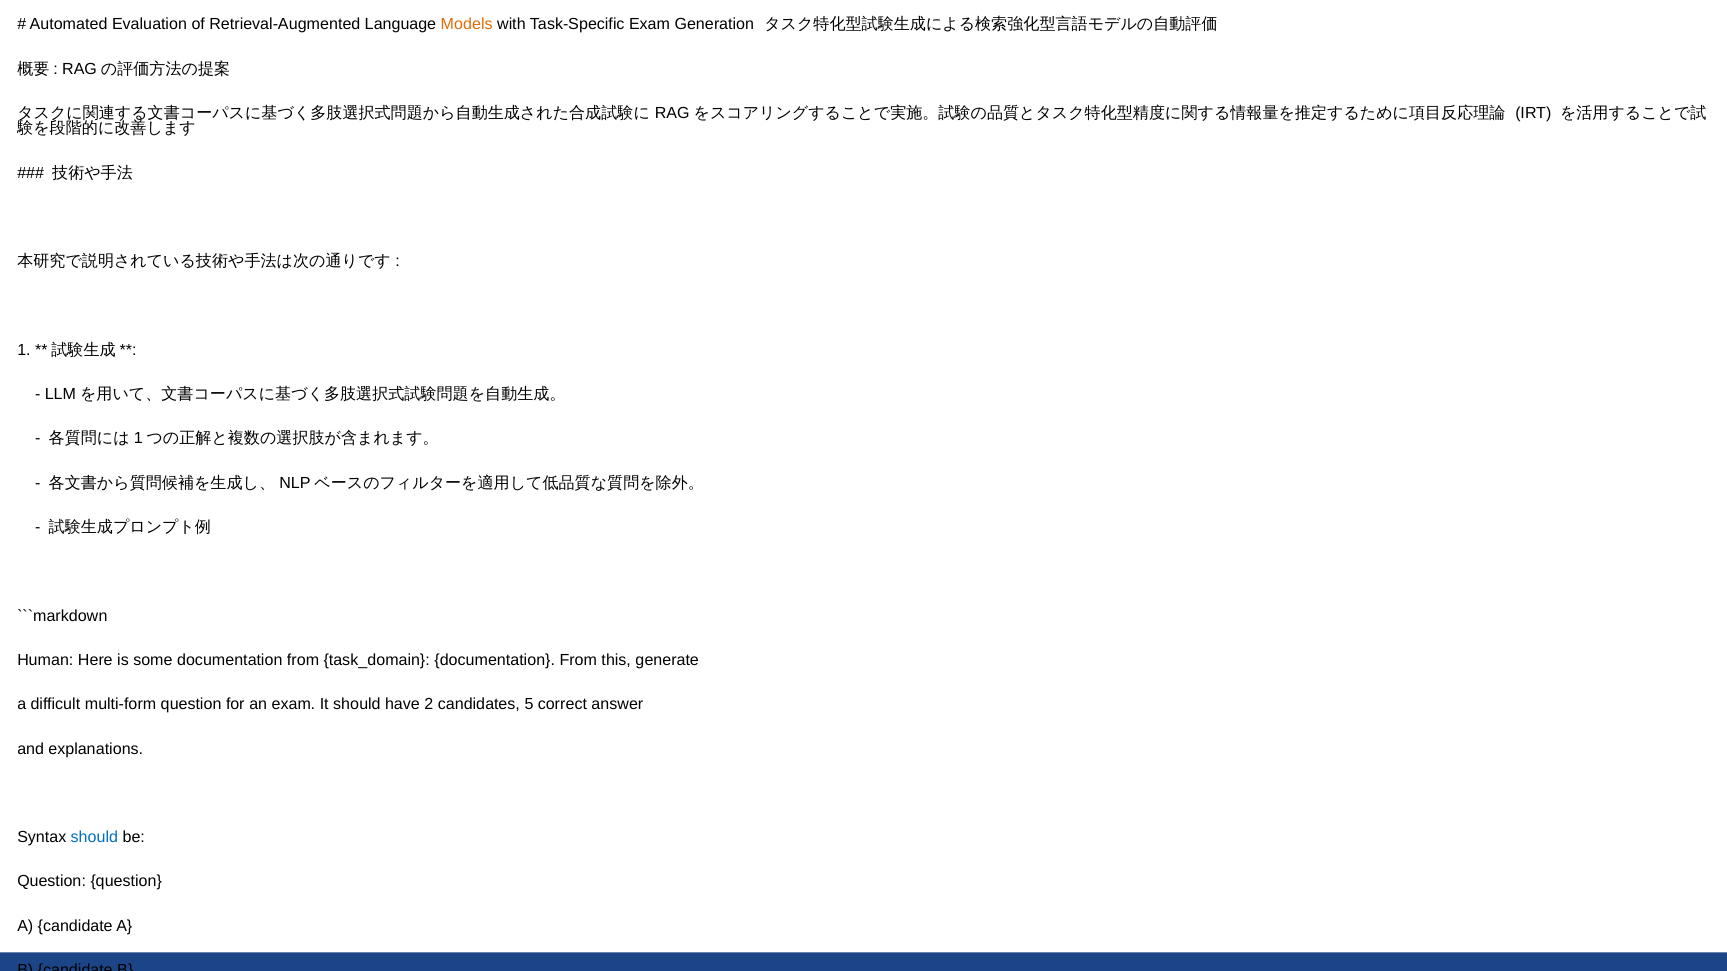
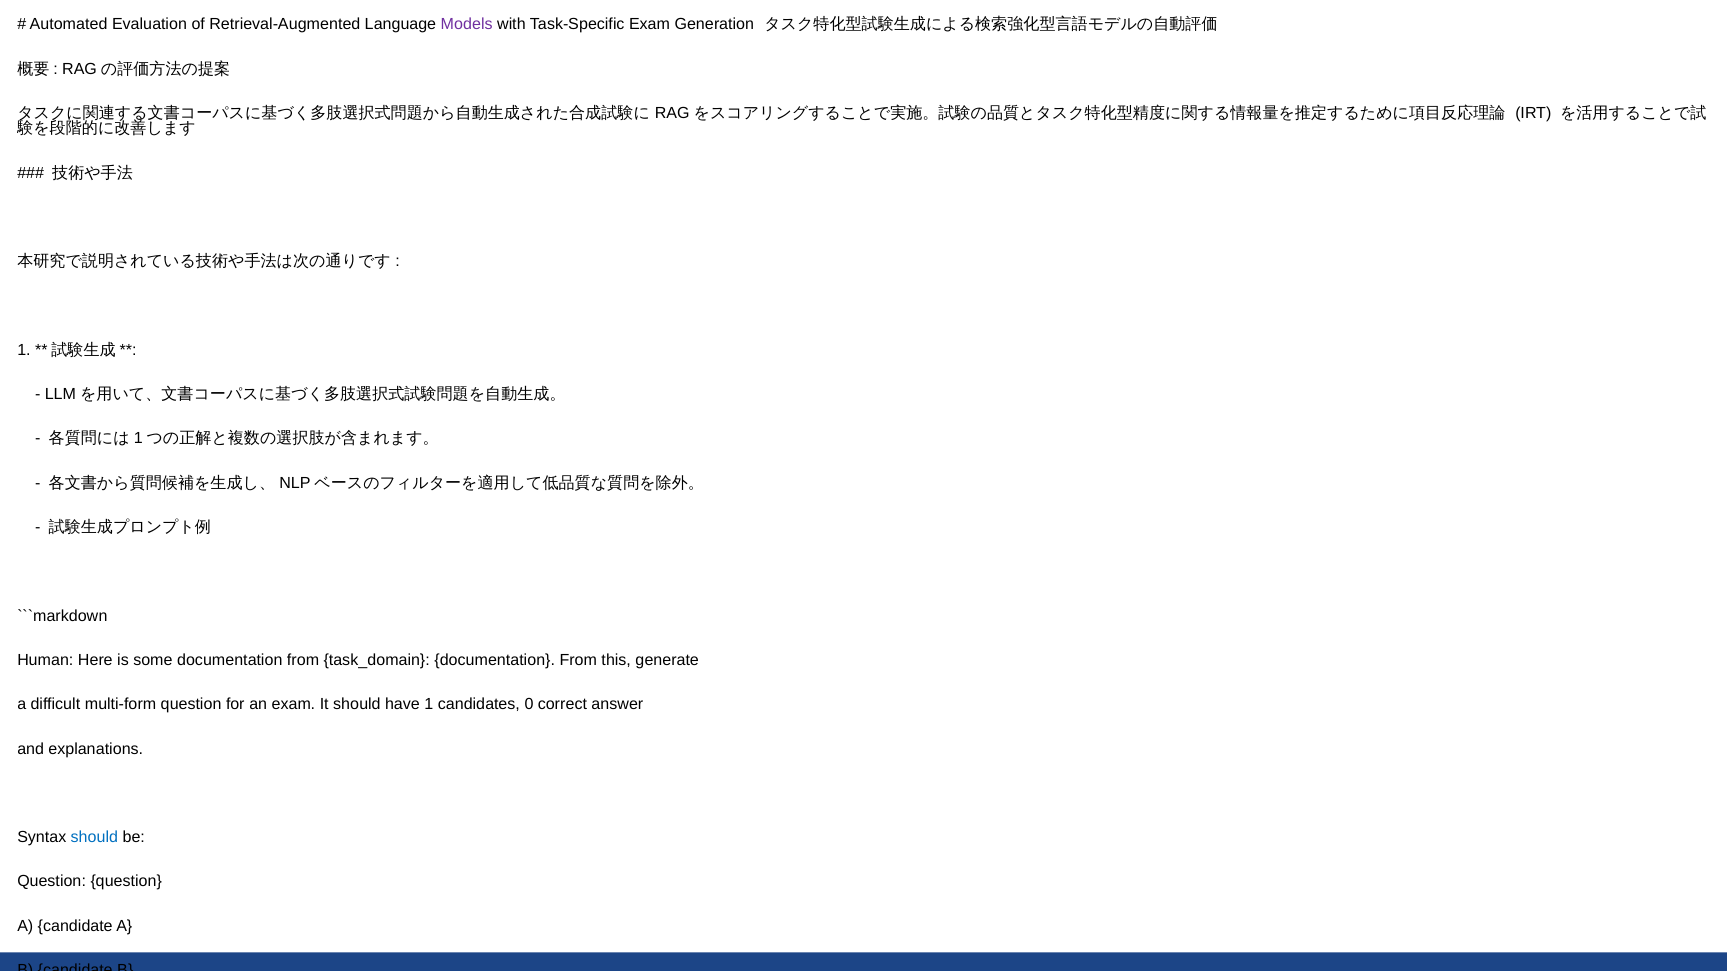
Models colour: orange -> purple (467, 24)
have 2: 2 -> 1 (429, 705)
candidates 5: 5 -> 0 (529, 705)
